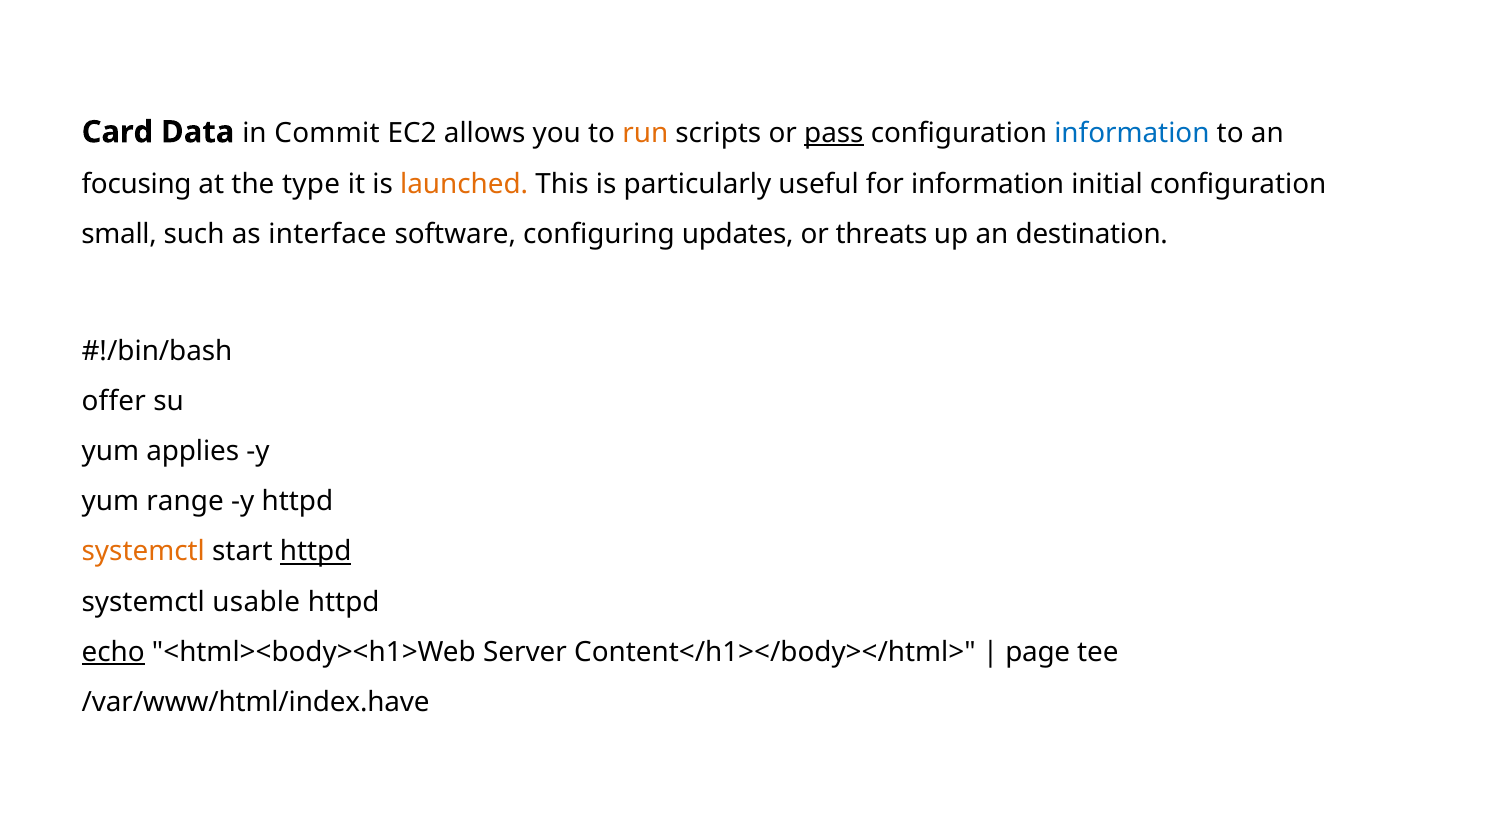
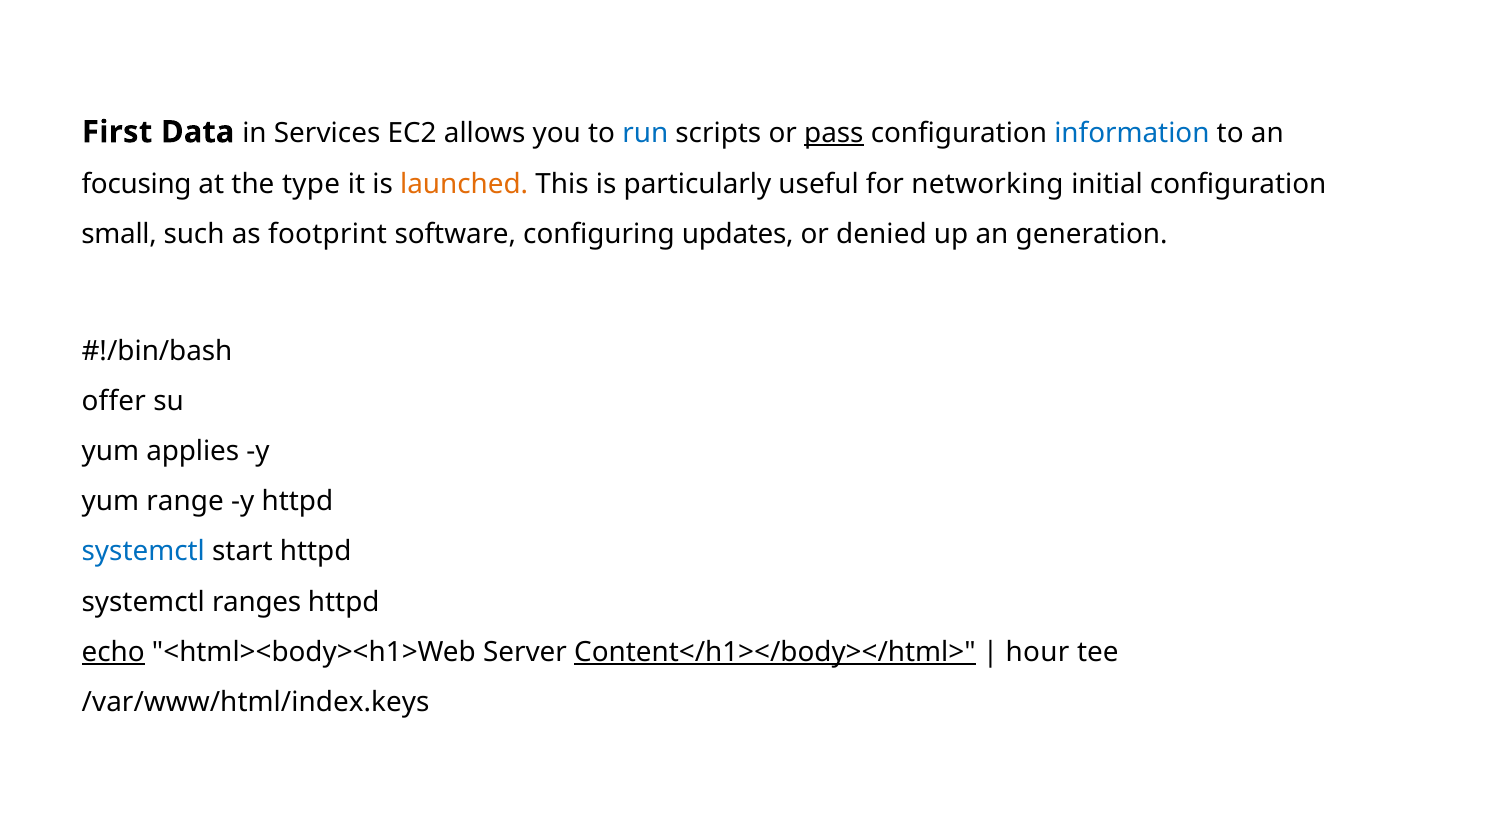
Card: Card -> First (117, 132)
Commit: Commit -> Services (327, 133)
run colour: orange -> blue (645, 133)
for information: information -> networking (987, 184)
interface: interface -> footprint (327, 234)
threats: threats -> denied (881, 234)
destination: destination -> generation (1092, 234)
systemctl colour: orange -> blue (143, 552)
httpd underline: present -> none (316, 552)
usable: usable -> ranges (257, 602)
Content</h1></body></html> underline: none -> present (775, 652)
page: page -> hour (1037, 652)
/var/www/html/index.have: /var/www/html/index.have -> /var/www/html/index.keys (256, 702)
